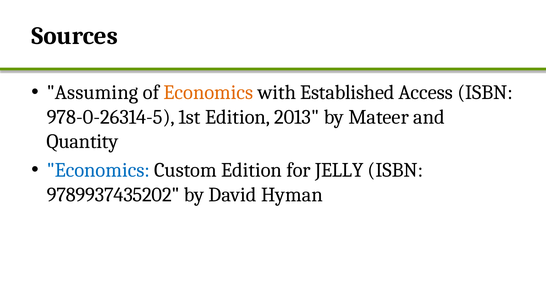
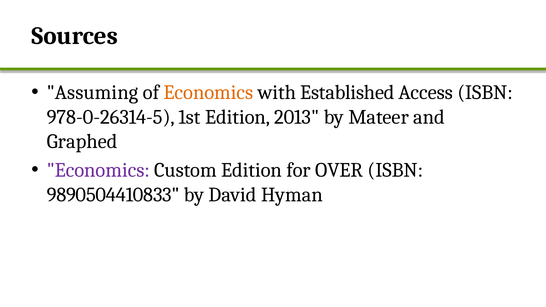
Quantity: Quantity -> Graphed (82, 142)
Economics colour: blue -> purple (98, 170)
JELLY: JELLY -> OVER (339, 170)
9789937435202: 9789937435202 -> 9890504410833 (113, 195)
